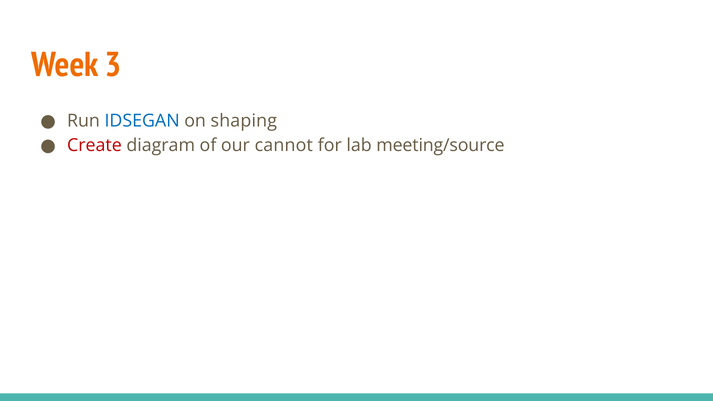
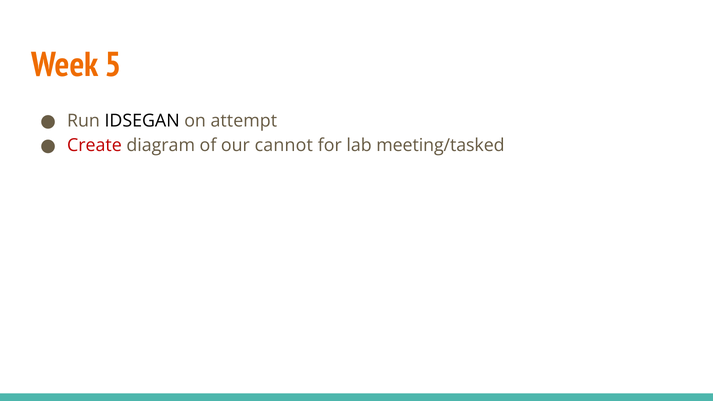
3: 3 -> 5 (113, 65)
IDSEGAN colour: blue -> black (142, 121)
shaping: shaping -> attempt (244, 121)
meeting/source: meeting/source -> meeting/tasked (440, 146)
